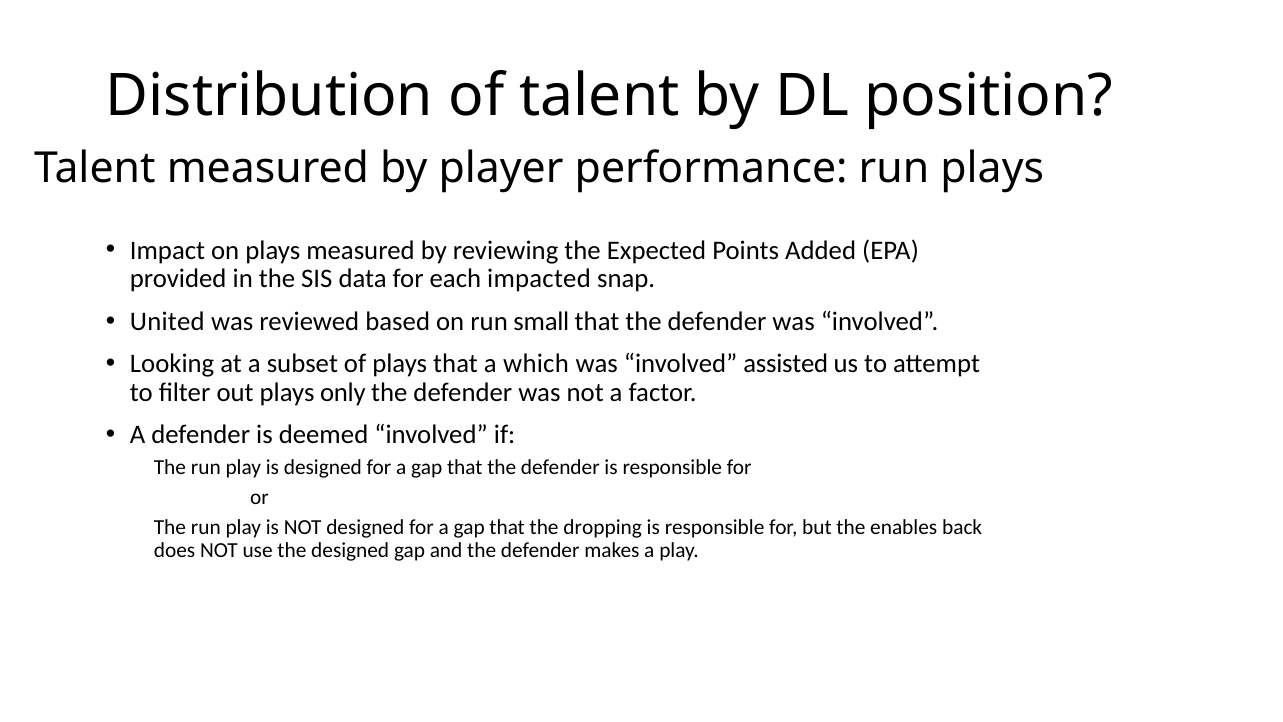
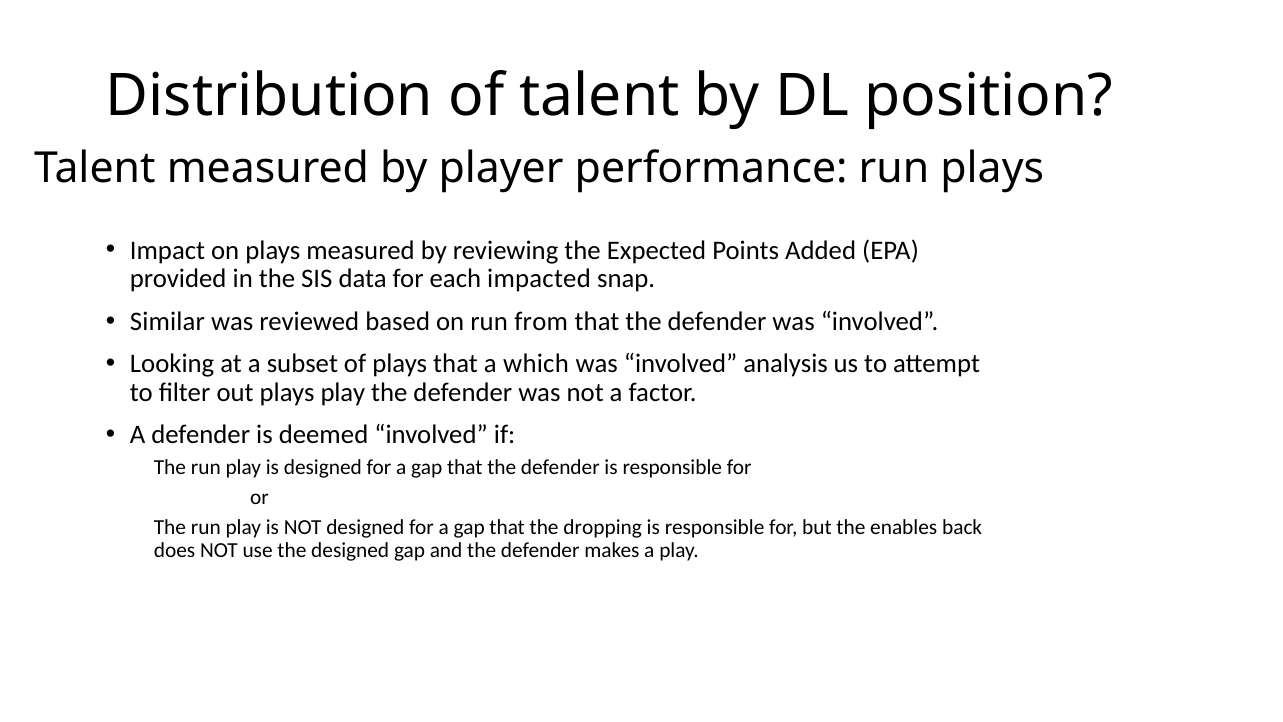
United: United -> Similar (167, 321)
small: small -> from (541, 321)
assisted: assisted -> analysis (786, 364)
plays only: only -> play (343, 392)
